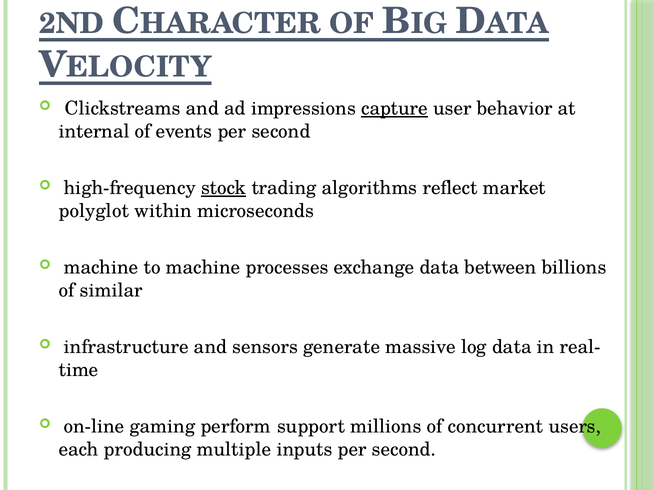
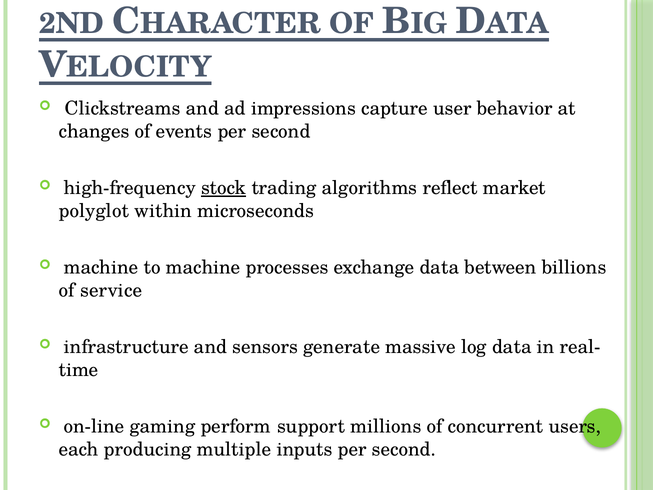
capture underline: present -> none (395, 108)
internal: internal -> changes (94, 131)
similar: similar -> service (111, 290)
